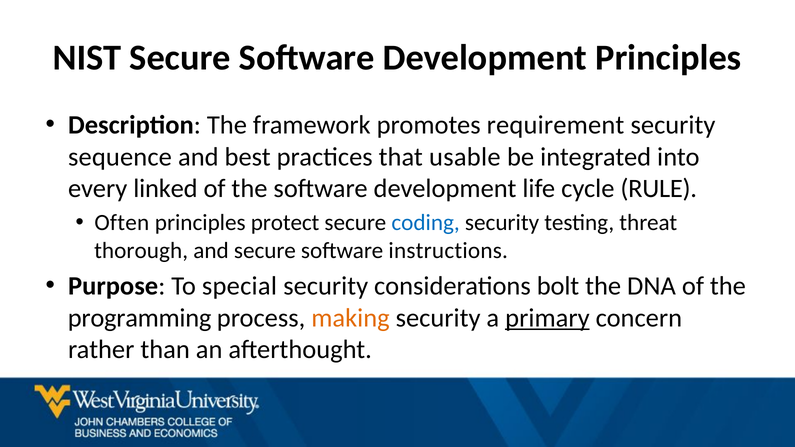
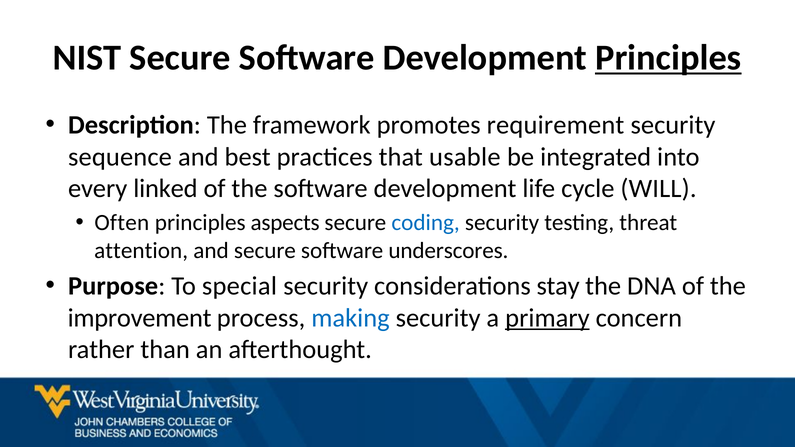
Principles underline: none -> present (668, 58)
RULE: RULE -> WILL (659, 189)
protect: protect -> aspects (285, 223)
thorough: thorough -> attention (141, 251)
instructions: instructions -> underscores (448, 251)
bolt: bolt -> stay (558, 286)
programming: programming -> improvement (140, 318)
making colour: orange -> blue (350, 318)
